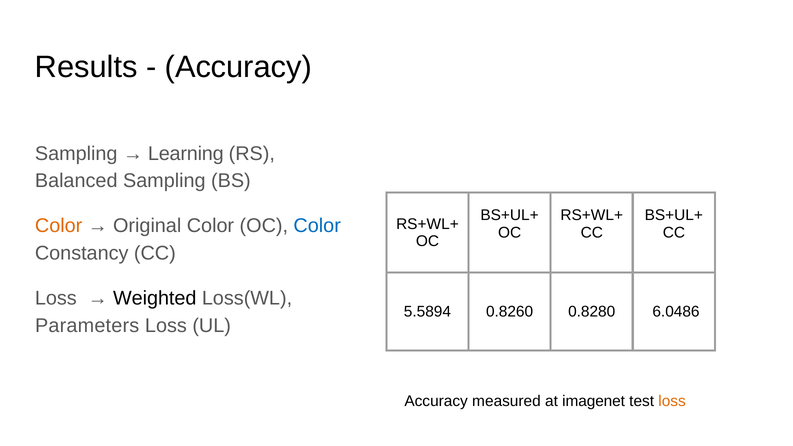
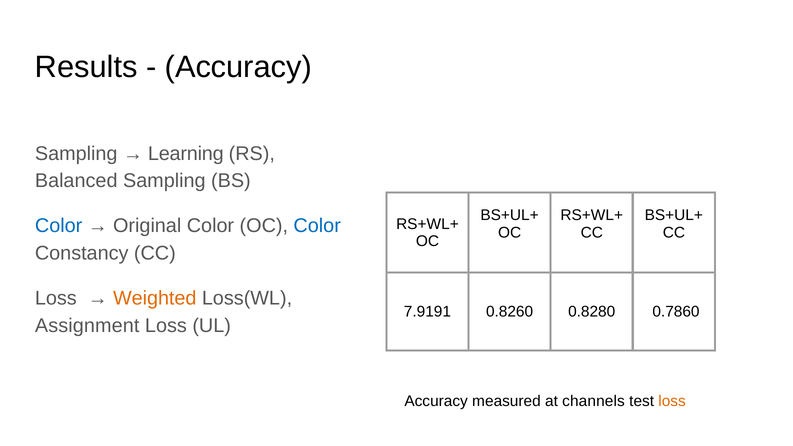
Color colour: orange -> blue (59, 226)
Weighted colour: black -> orange (155, 298)
5.5894: 5.5894 -> 7.9191 (427, 312)
6.0486: 6.0486 -> 0.7860 (676, 312)
Parameters: Parameters -> Assignment (87, 326)
imagenet: imagenet -> channels (593, 401)
